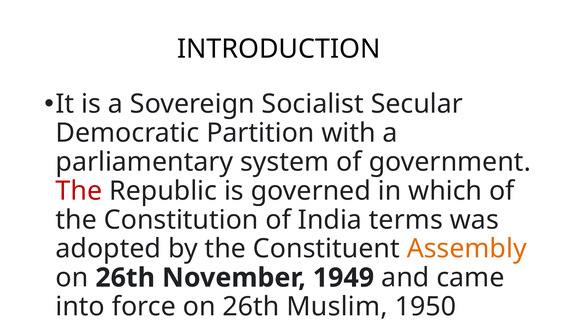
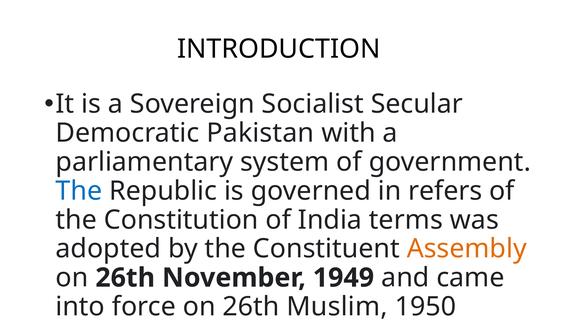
Partition: Partition -> Pakistan (260, 133)
The colour: red -> blue (79, 191)
which: which -> refers (445, 191)
